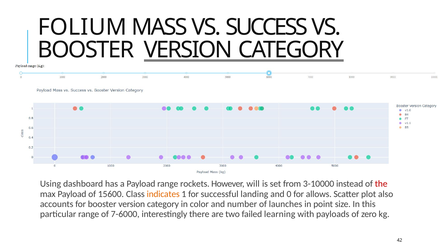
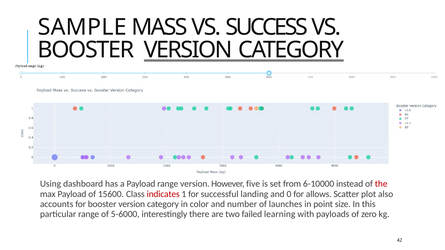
FOLIUM: FOLIUM -> SAMPLE (82, 27)
range rockets: rockets -> version (195, 184)
will: will -> five (253, 184)
3-10000: 3-10000 -> 6-10000 (319, 184)
indicates colour: orange -> red (163, 194)
7-6000: 7-6000 -> 5-6000 (125, 215)
